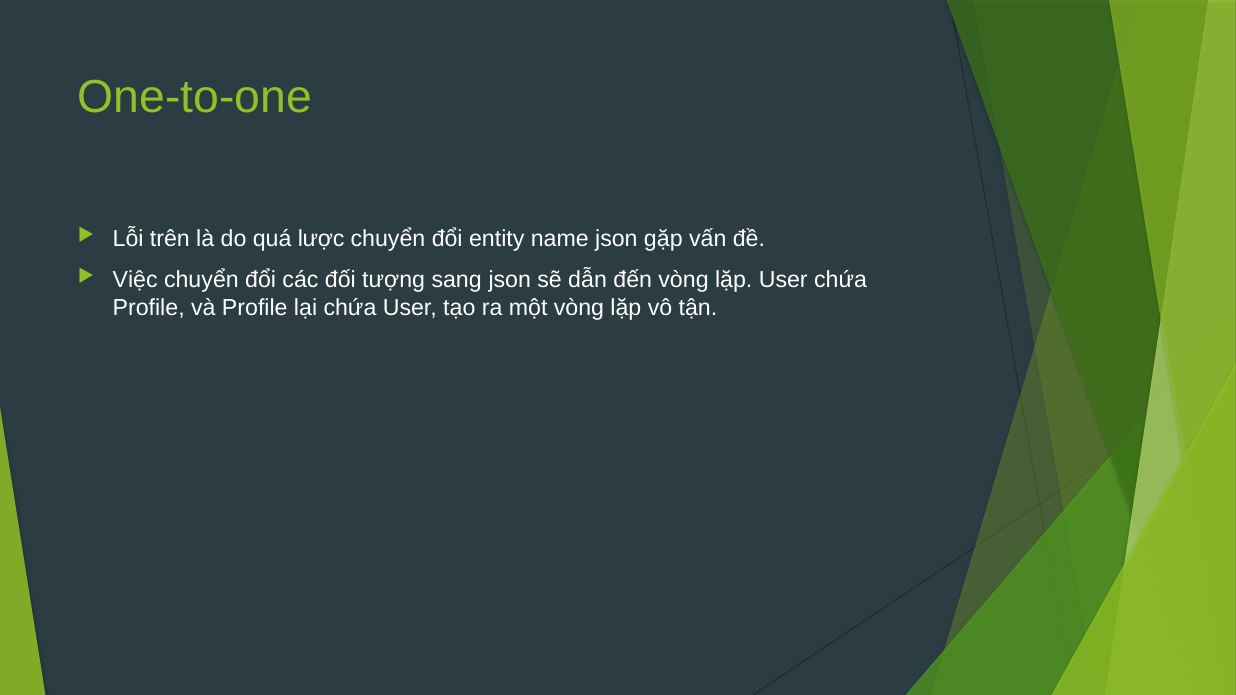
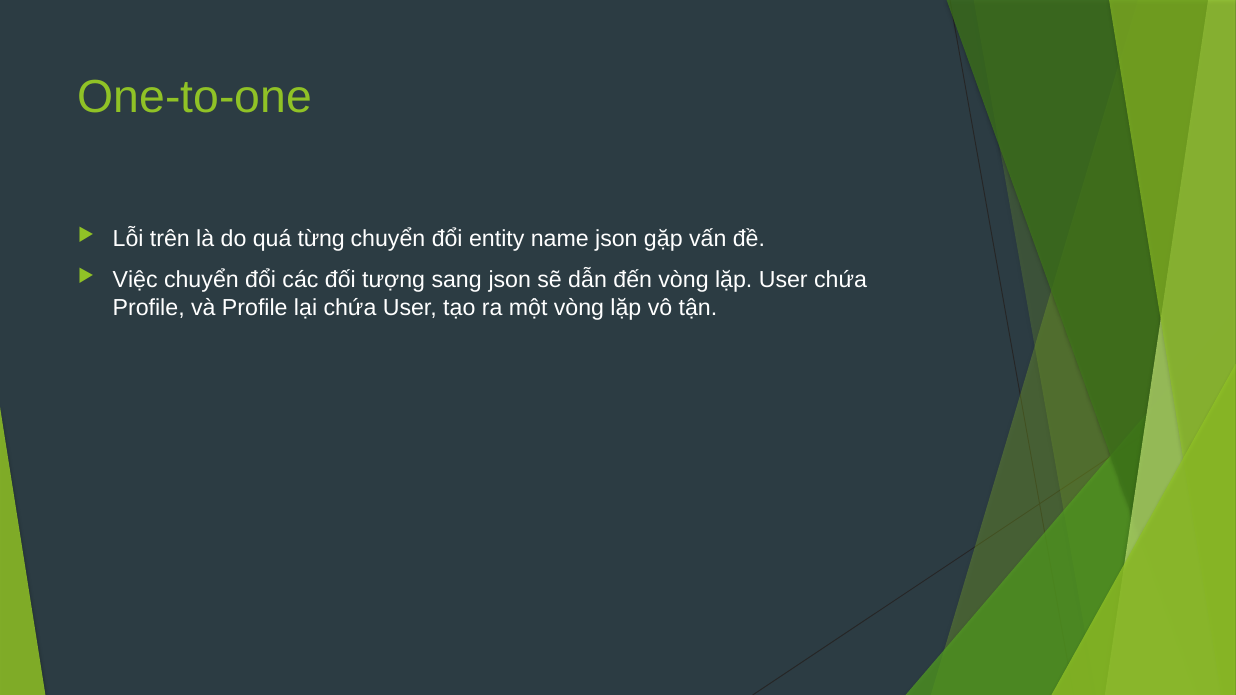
lược: lược -> từng (321, 239)
